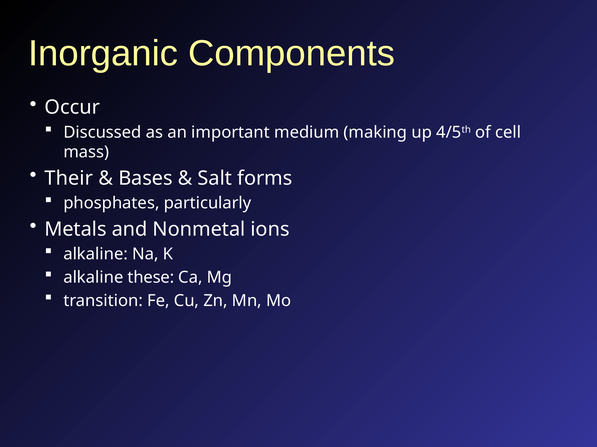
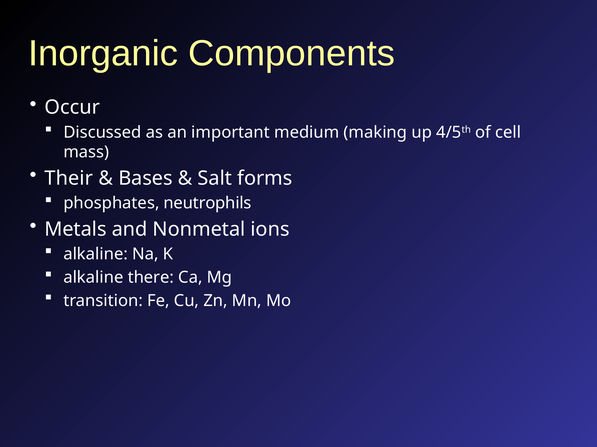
particularly: particularly -> neutrophils (208, 204)
these: these -> there (151, 278)
